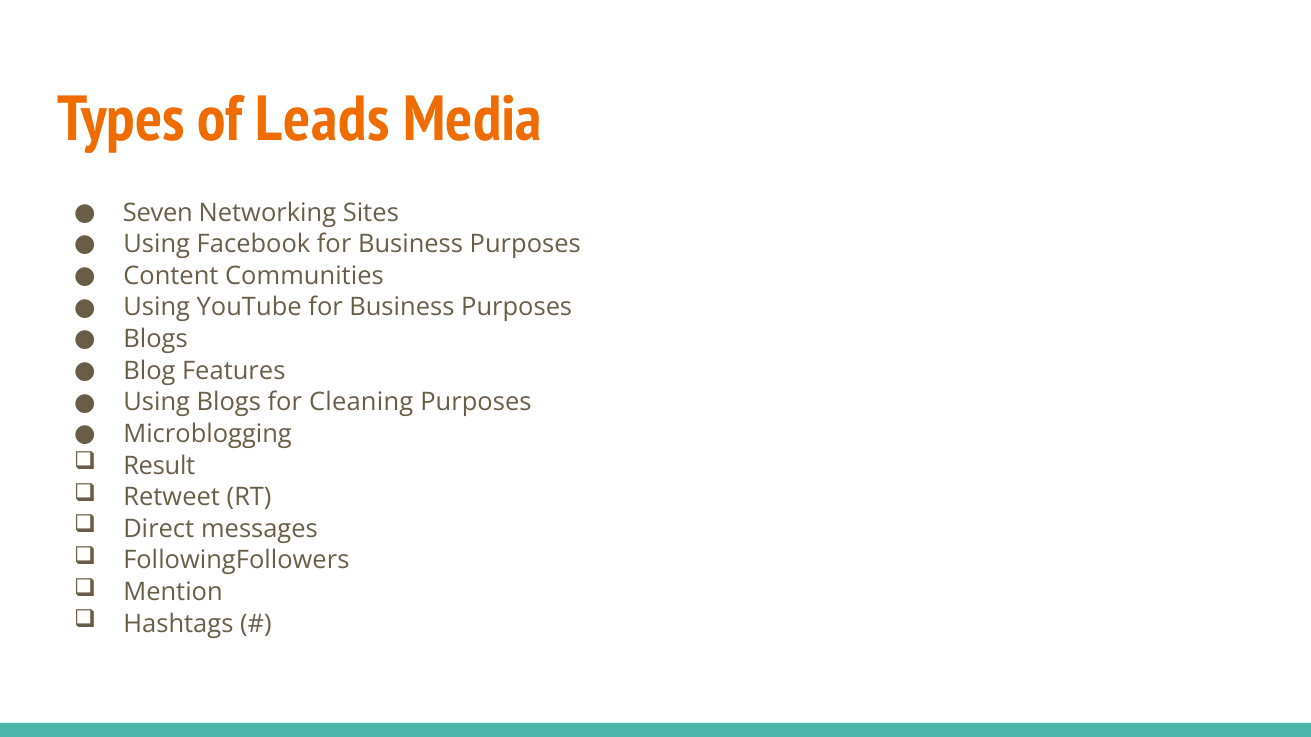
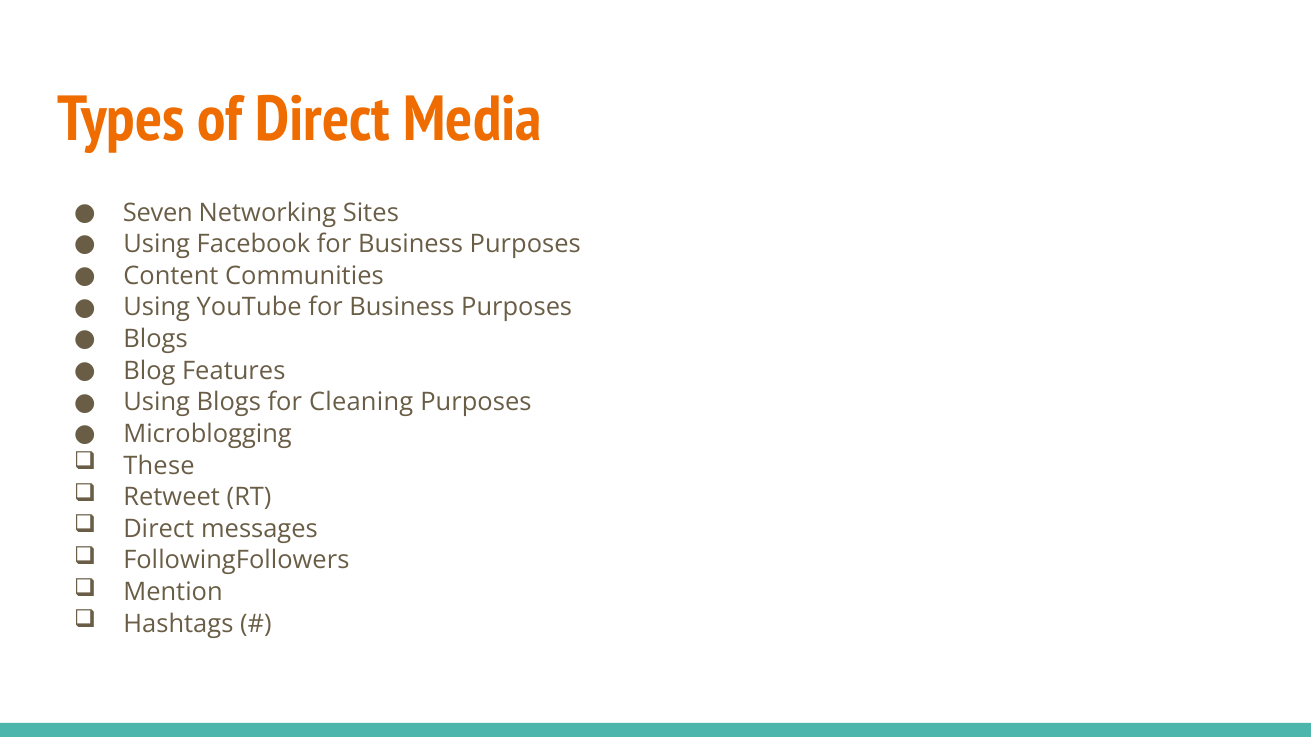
of Leads: Leads -> Direct (323, 120)
Result: Result -> These (159, 466)
